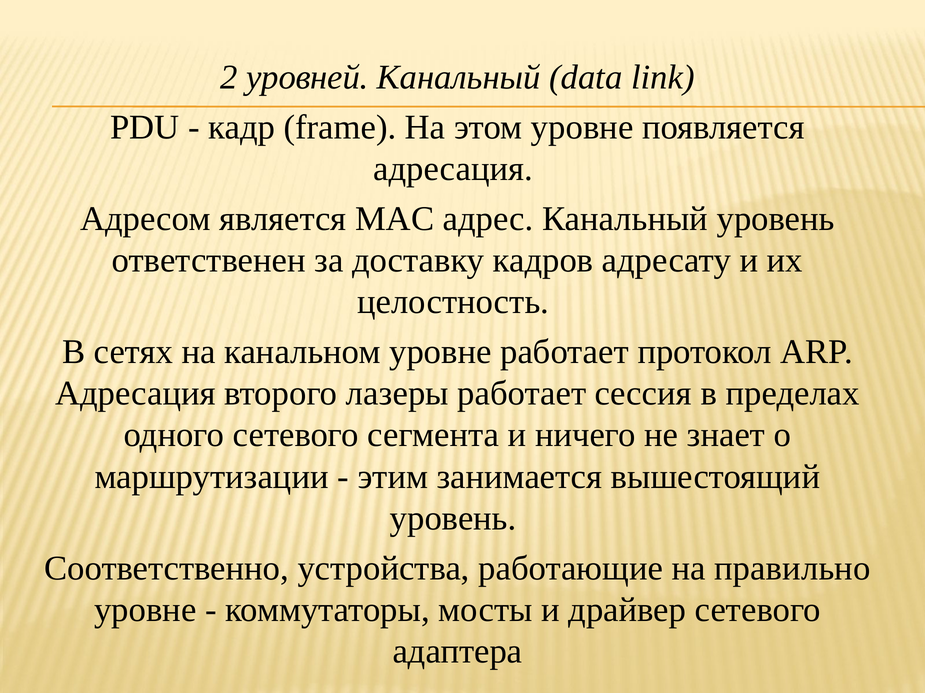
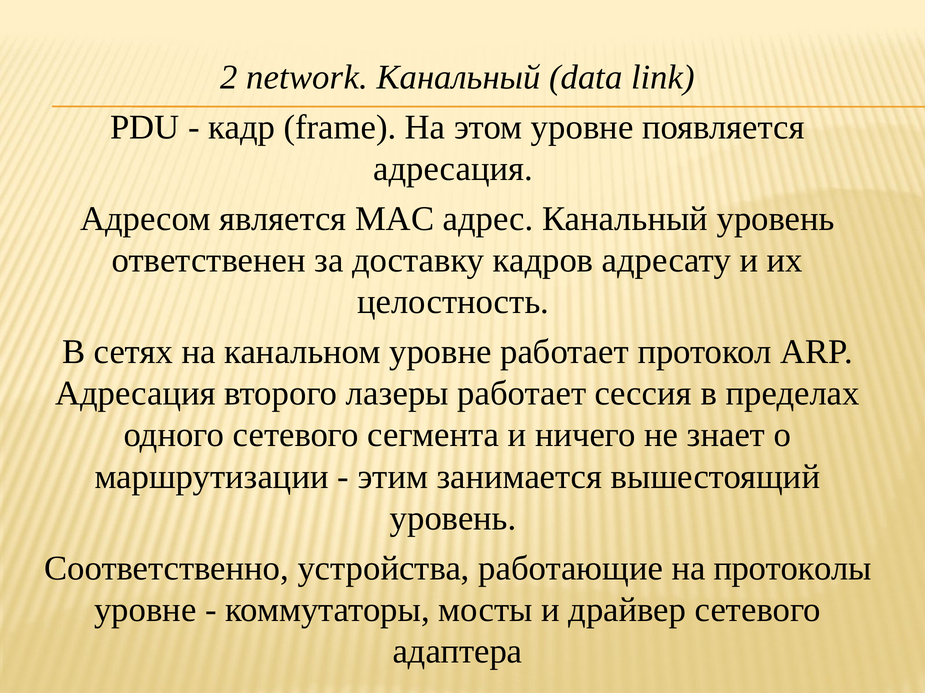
уровней: уровней -> network (307, 77)
правильно: правильно -> протоколы (793, 569)
